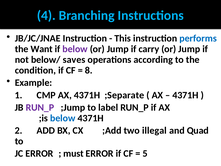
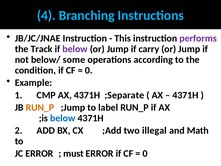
performs colour: blue -> purple (198, 38)
Want: Want -> Track (42, 49)
saves: saves -> some (74, 60)
8: 8 -> 0 (89, 70)
RUN_P colour: purple -> orange (40, 107)
Quad: Quad -> Math (198, 130)
5: 5 -> 0 (145, 153)
